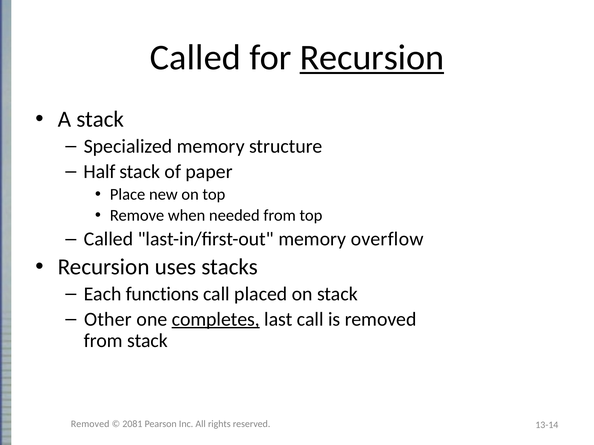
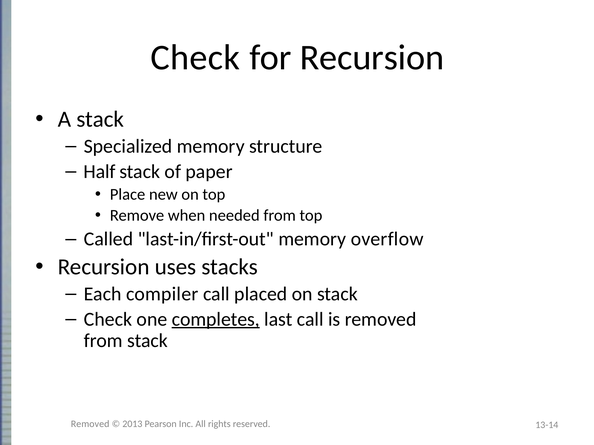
Called: Called -> Check (195, 58)
Recursion underline: present -> none (372, 58)
functions: functions -> compiler (162, 294)
Other: Other -> Check (108, 320)
2081: 2081 -> 2013 (132, 424)
